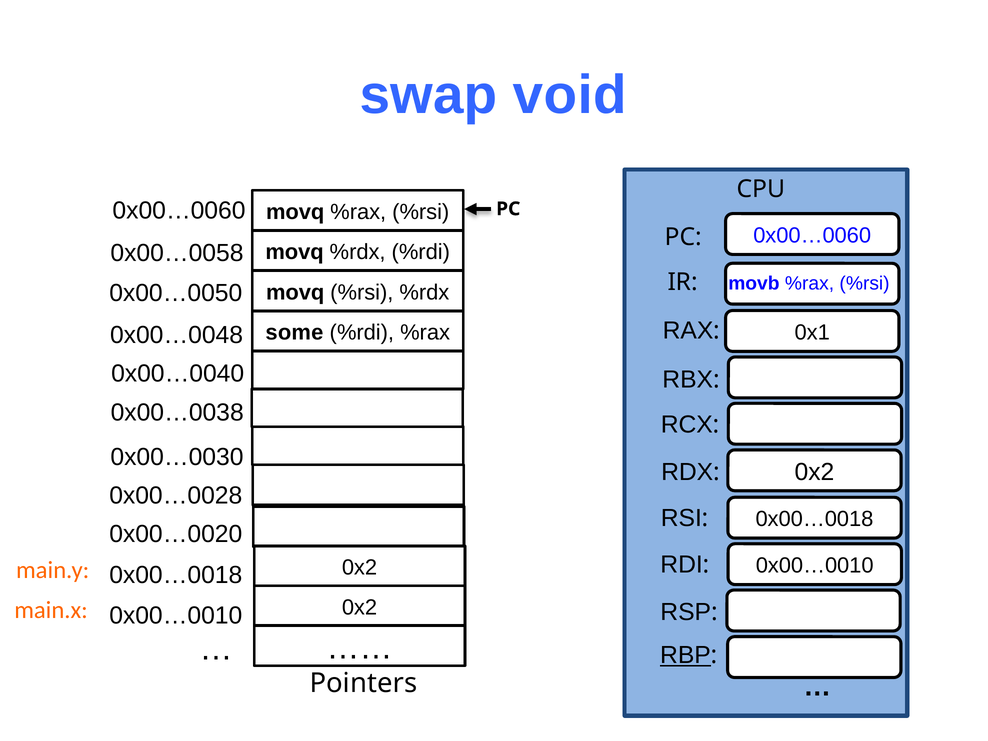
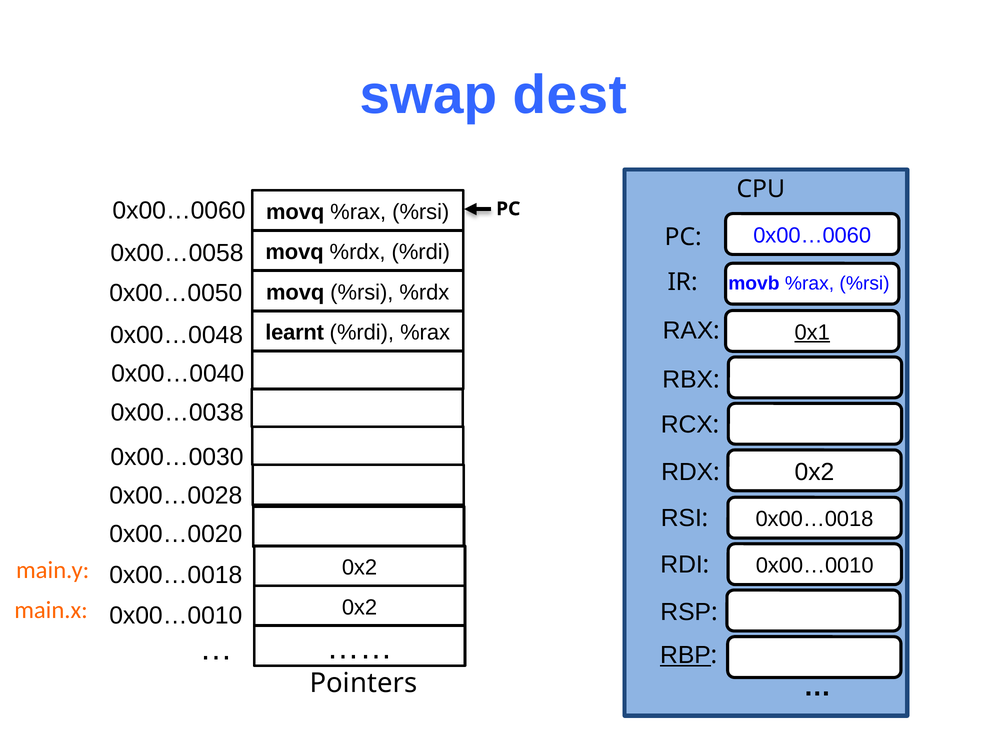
void: void -> dest (570, 95)
0x1 underline: none -> present (812, 332)
some: some -> learnt (295, 333)
